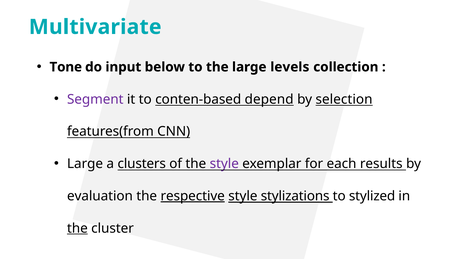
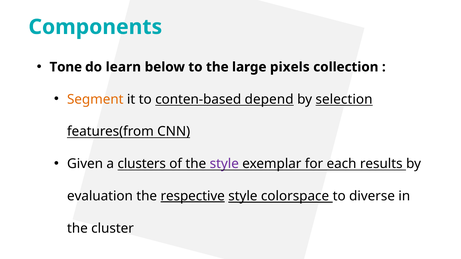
Multivariate: Multivariate -> Components (95, 27)
input: input -> learn (123, 67)
levels: levels -> pixels (290, 67)
Segment colour: purple -> orange (95, 99)
Large: Large -> Given (85, 164)
stylizations: stylizations -> colorspace (295, 196)
stylized: stylized -> diverse (372, 196)
the underline: present -> none (77, 229)
